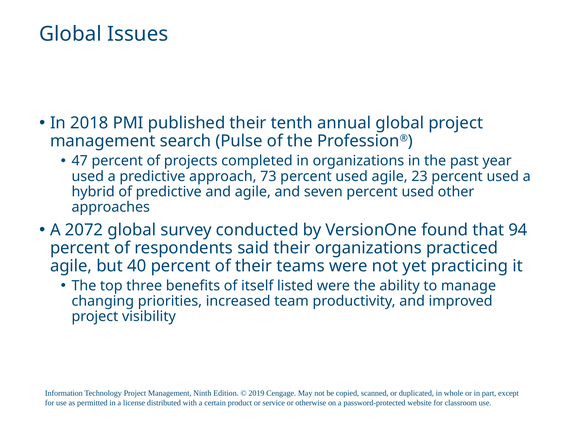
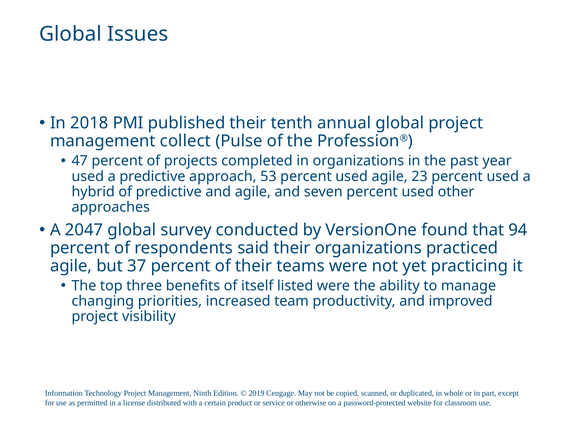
search: search -> collect (185, 141)
73: 73 -> 53 (268, 176)
2072: 2072 -> 2047 (84, 230)
40: 40 -> 37 (137, 266)
